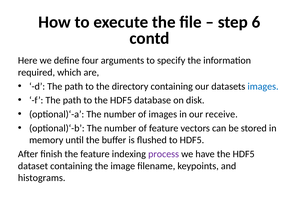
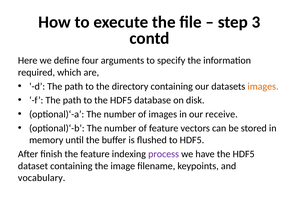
6: 6 -> 3 (256, 22)
images colour: blue -> orange (263, 86)
histograms: histograms -> vocabulary (42, 178)
